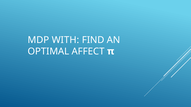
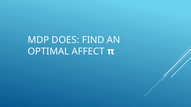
WITH: WITH -> DOES (65, 40)
